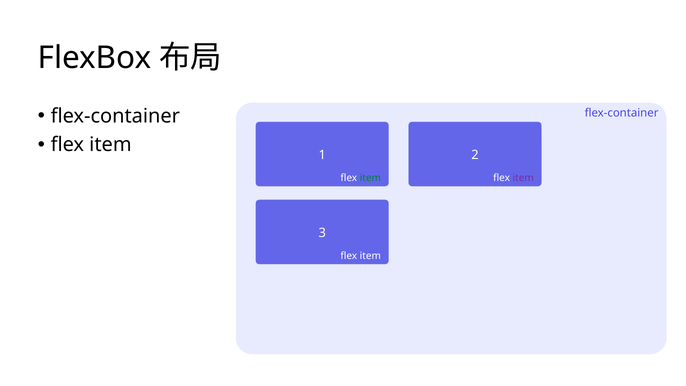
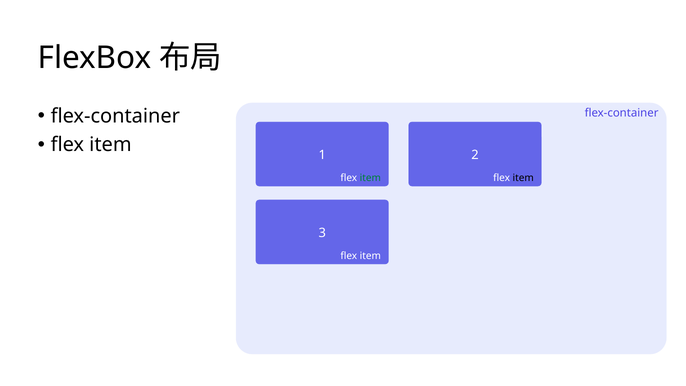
item colour: purple -> black (523, 178)
